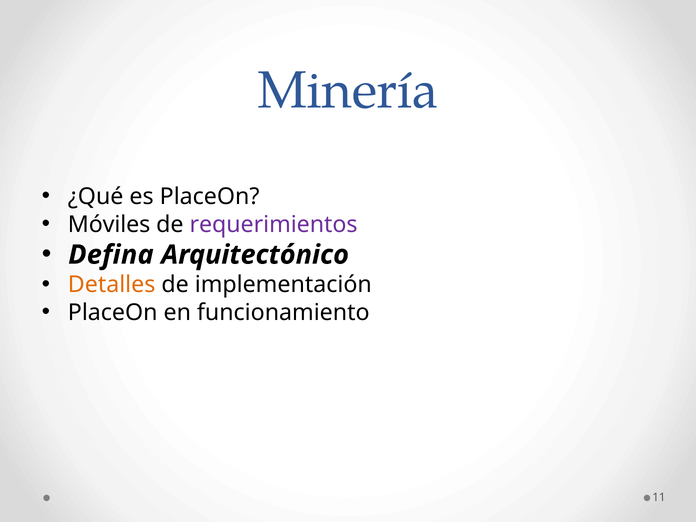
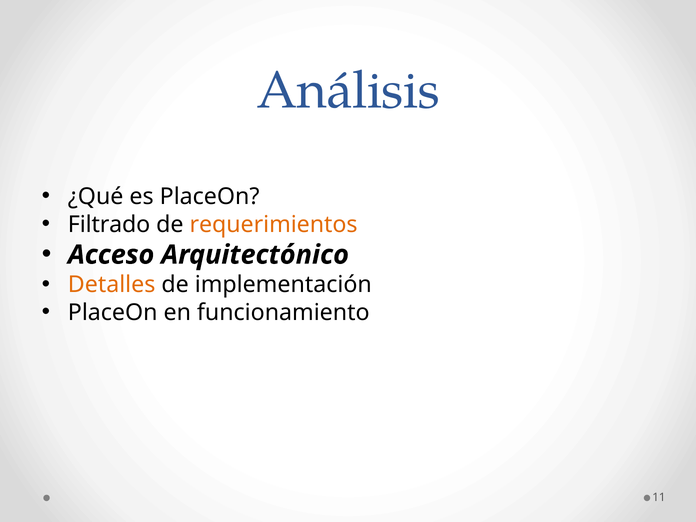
Minería: Minería -> Análisis (348, 91)
Móviles: Móviles -> Filtrado (109, 224)
requerimientos colour: purple -> orange (274, 224)
Defina: Defina -> Acceso (111, 255)
